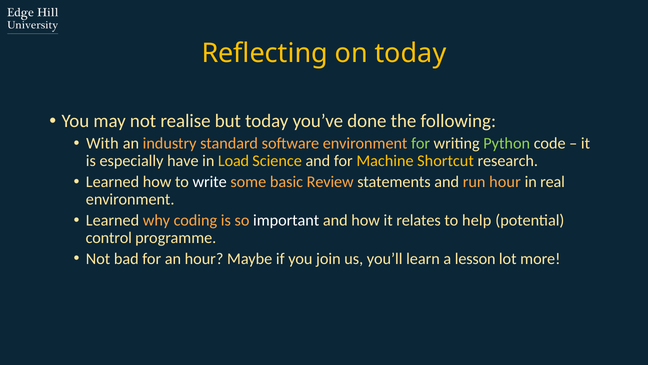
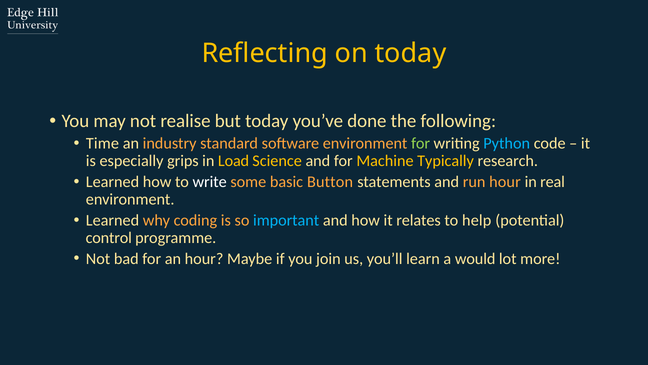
With: With -> Time (102, 143)
Python colour: light green -> light blue (507, 143)
have: have -> grips (183, 161)
Shortcut: Shortcut -> Typically (446, 161)
Review: Review -> Button (330, 182)
important colour: white -> light blue (286, 220)
lesson: lesson -> would (475, 258)
